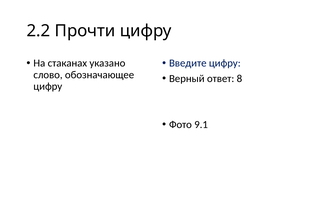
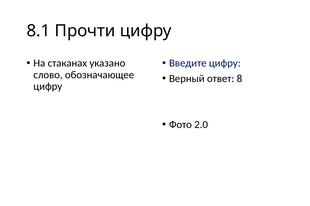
2.2: 2.2 -> 8.1 (38, 31)
9.1: 9.1 -> 2.0 (201, 125)
